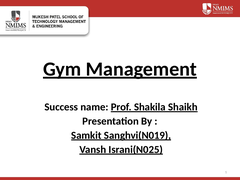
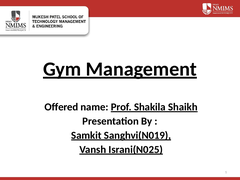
Success: Success -> Offered (61, 107)
